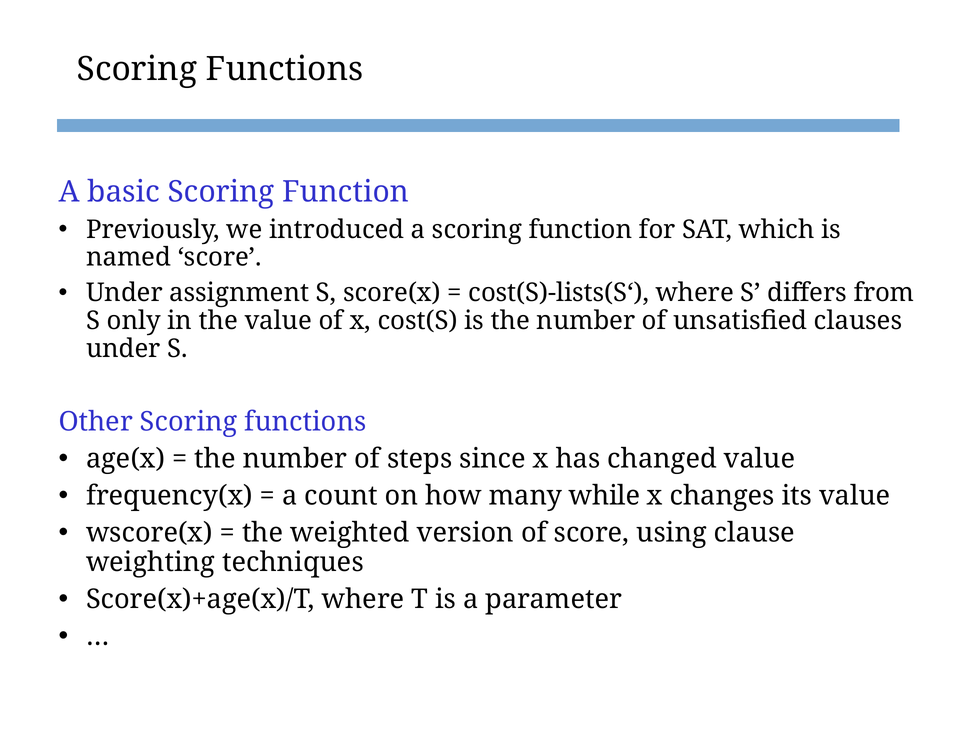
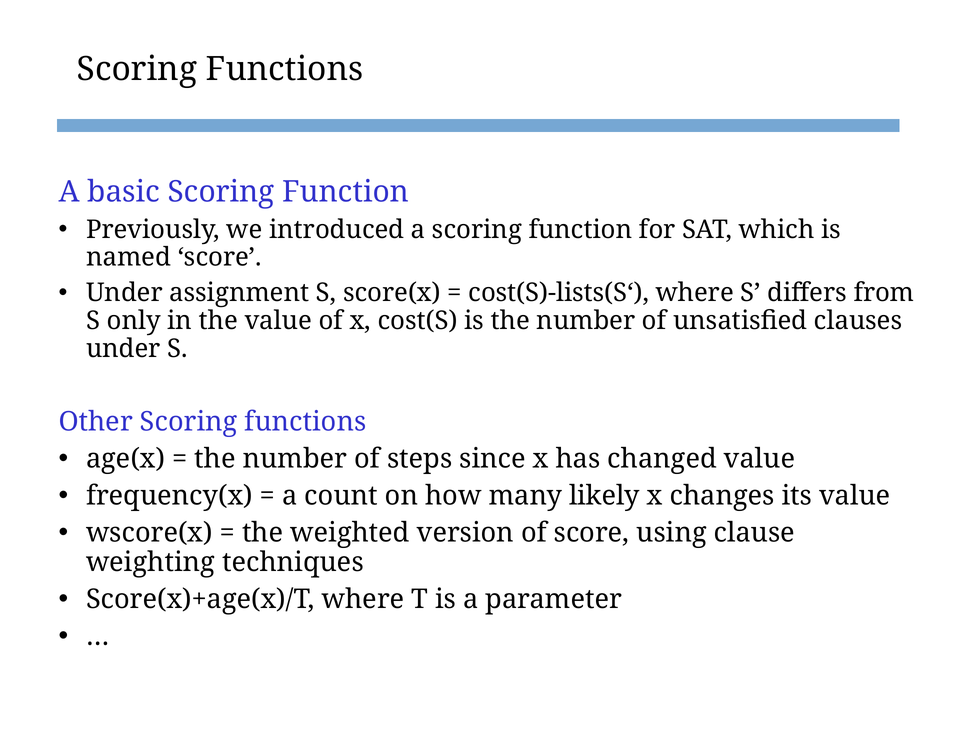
while: while -> likely (604, 496)
